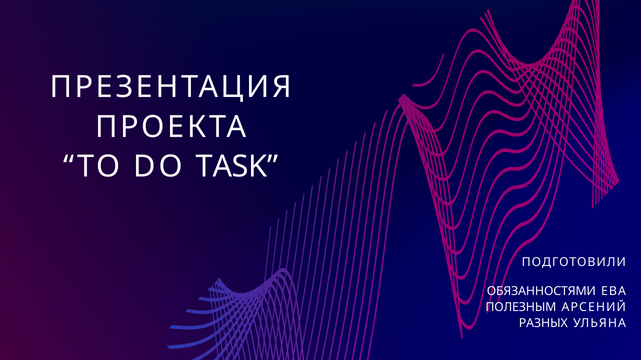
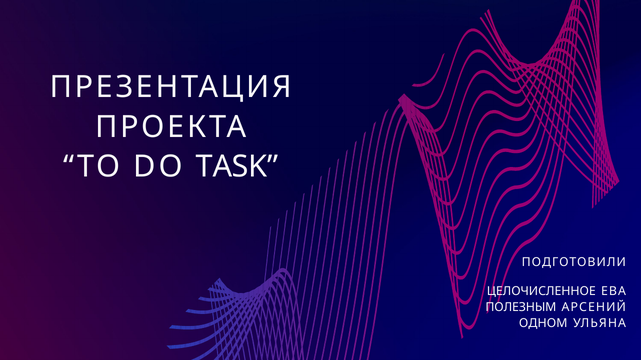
ОБЯЗАННОСТЯМИ: ОБЯЗАННОСТЯМИ -> ЦЕЛОЧИСЛЕННОЕ (541, 292)
РАЗНЫХ: РАЗНЫХ -> ОДНОМ (543, 324)
